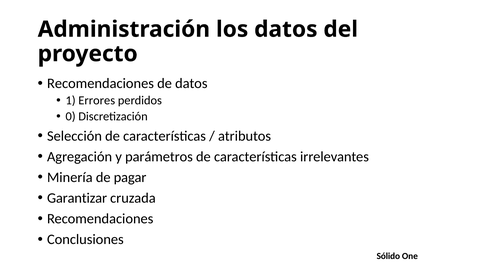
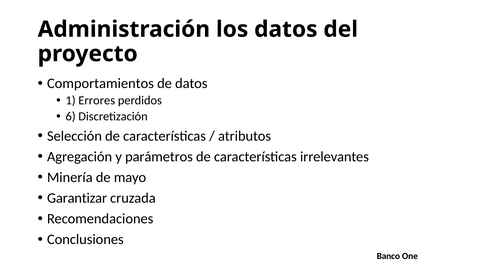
Recomendaciones: Recomendaciones -> Comportamientos (100, 84)
0: 0 -> 6 (71, 117)
pagar: pagar -> mayo (130, 178)
Sólido: Sólido -> Banco (388, 257)
